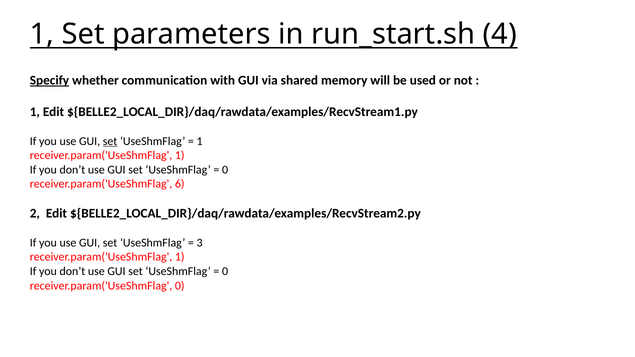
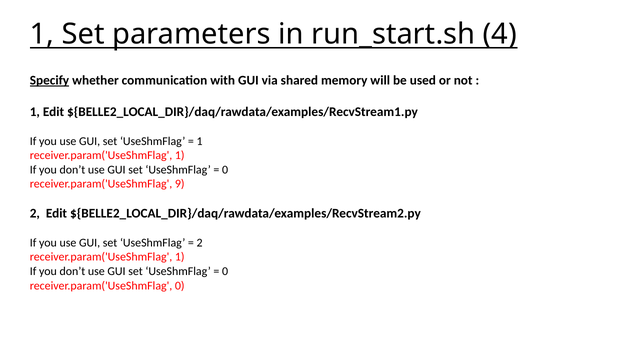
set underline: present -> none (110, 141)
6: 6 -> 9 (180, 184)
3: 3 -> 2 (200, 243)
